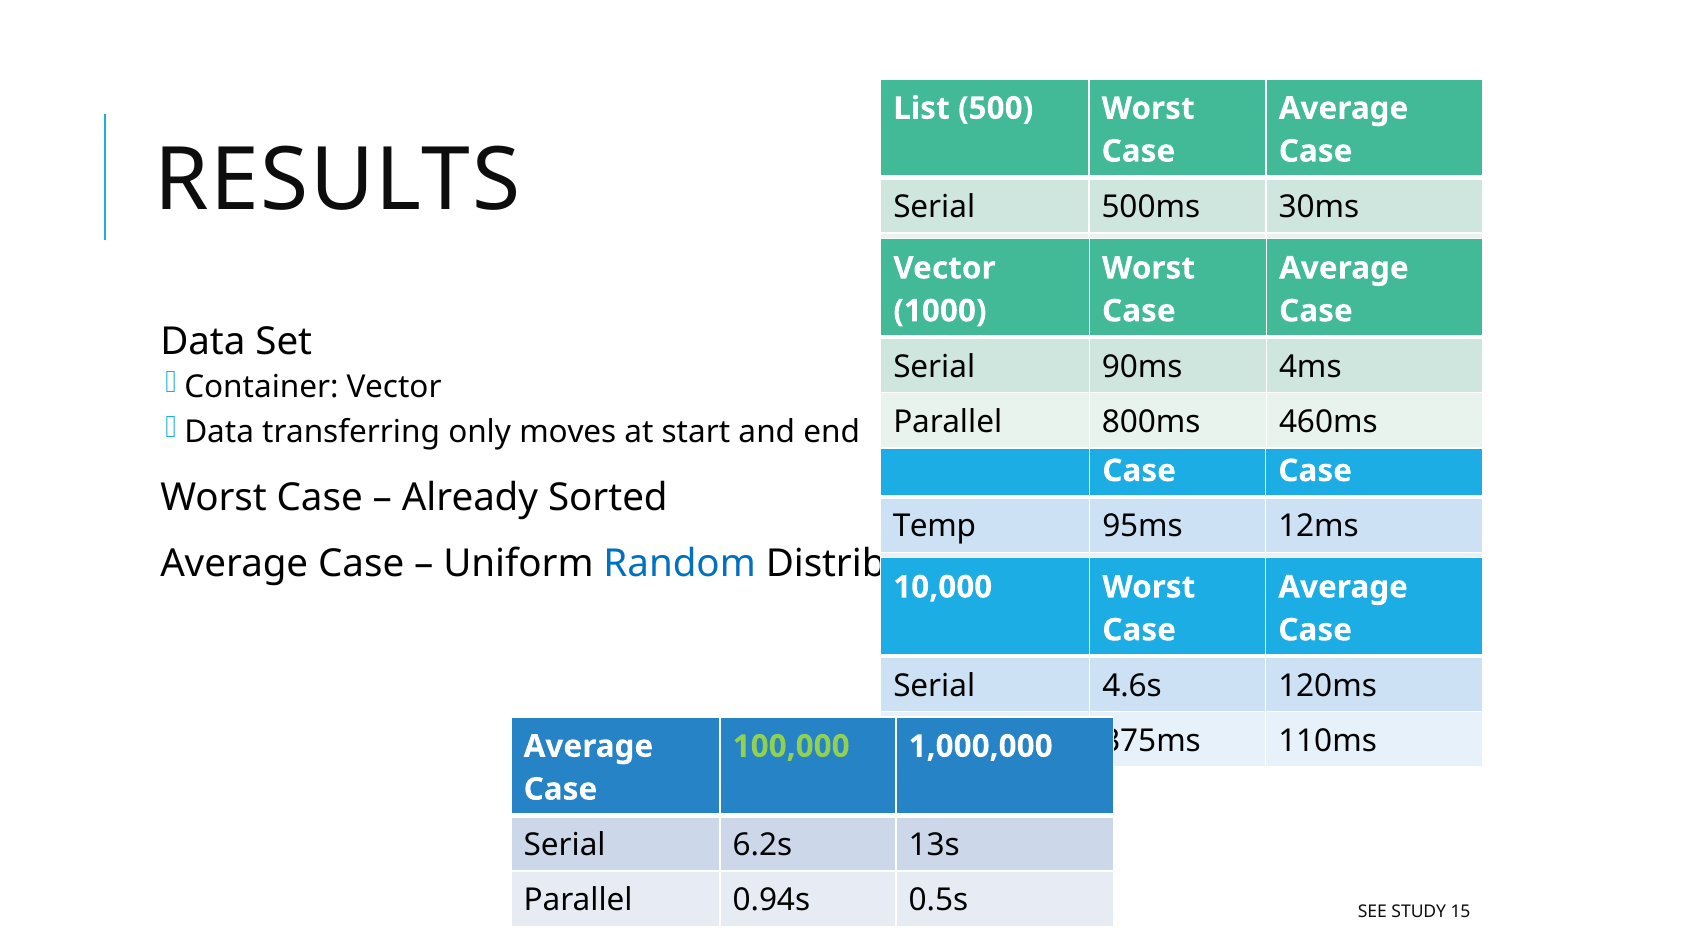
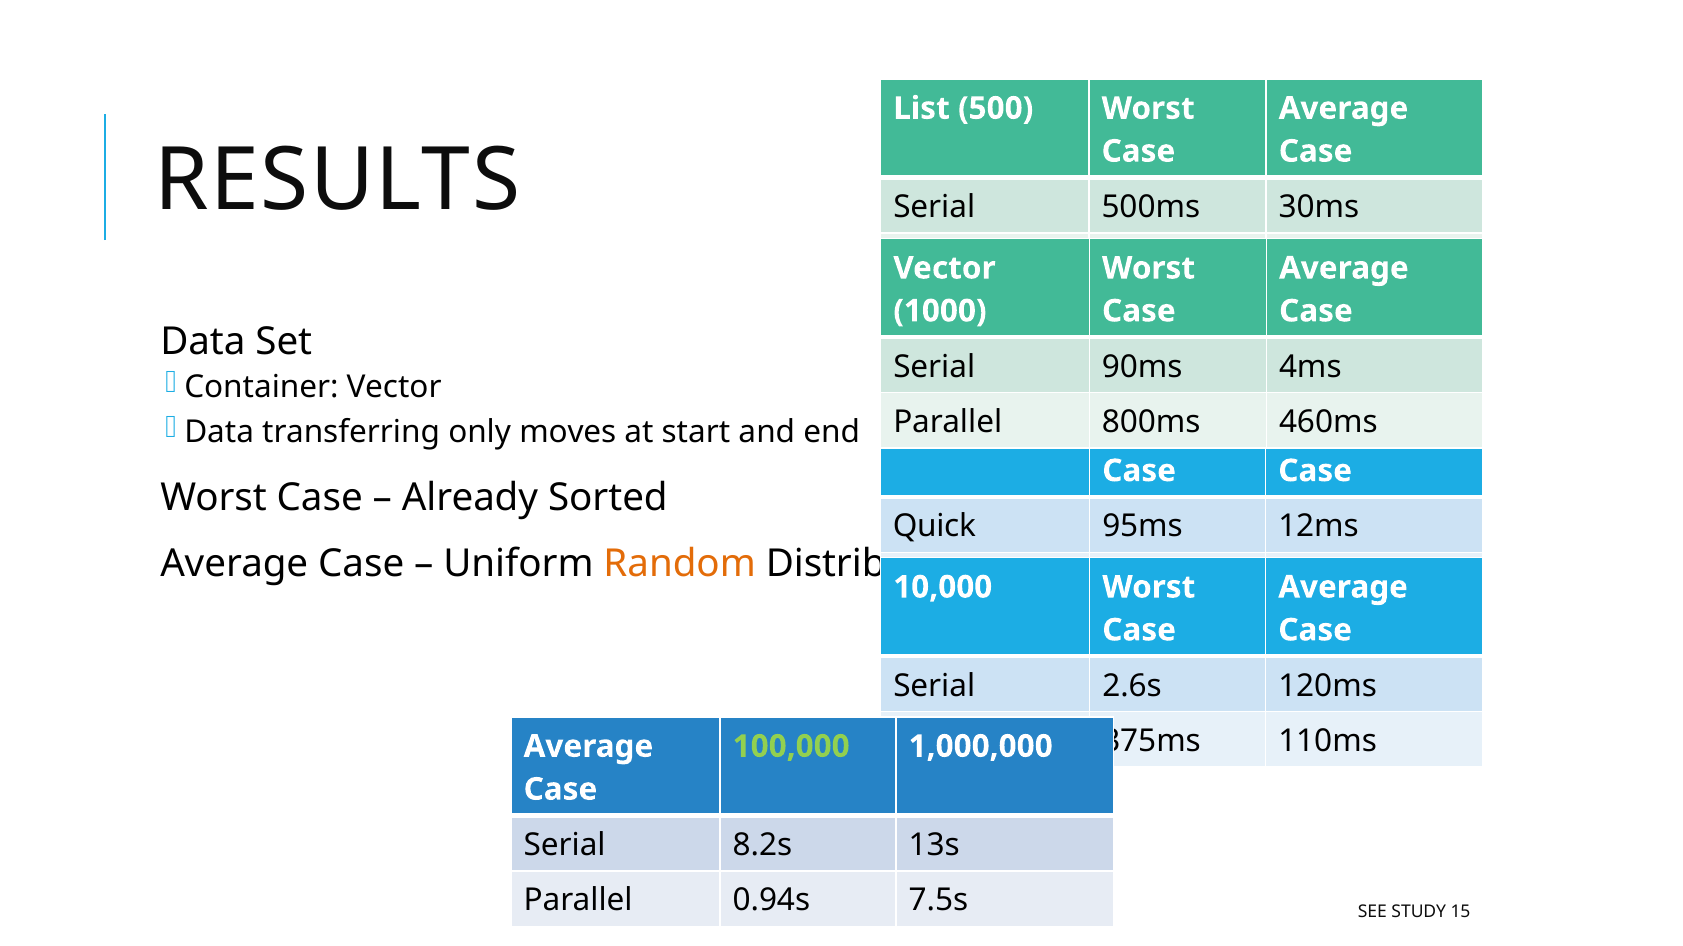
Temp: Temp -> Quick (934, 527)
Random colour: blue -> orange (680, 564)
4.6s: 4.6s -> 2.6s (1132, 686)
6.2s: 6.2s -> 8.2s (762, 845)
0.5s: 0.5s -> 7.5s (938, 901)
